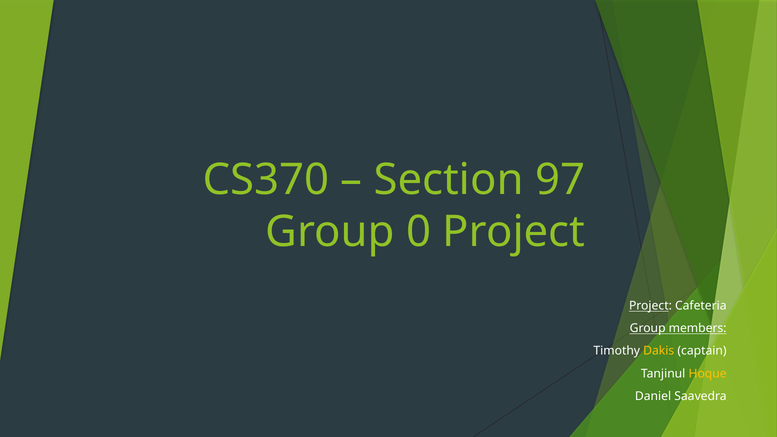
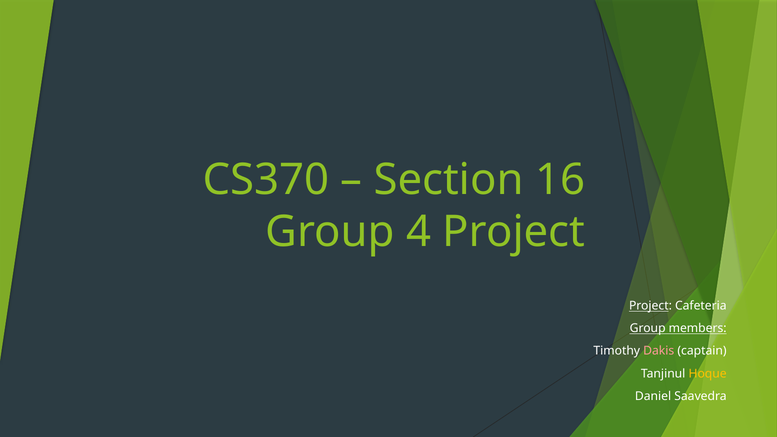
97: 97 -> 16 (560, 180)
0: 0 -> 4 (419, 232)
Dakis colour: yellow -> pink (659, 351)
